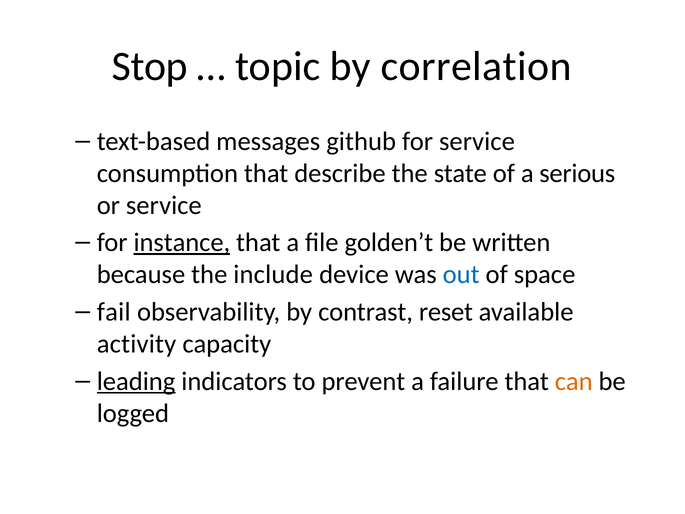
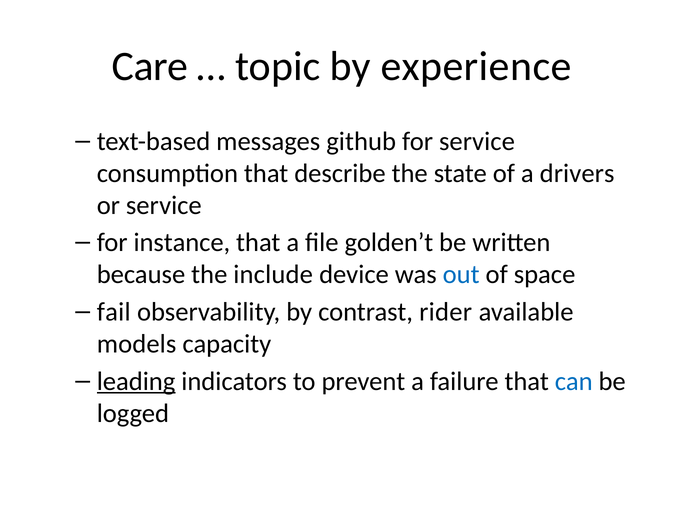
Stop: Stop -> Care (150, 66)
correlation: correlation -> experience (476, 66)
serious: serious -> drivers (577, 173)
instance underline: present -> none (182, 242)
reset: reset -> rider (446, 312)
activity: activity -> models (137, 344)
can colour: orange -> blue (574, 381)
